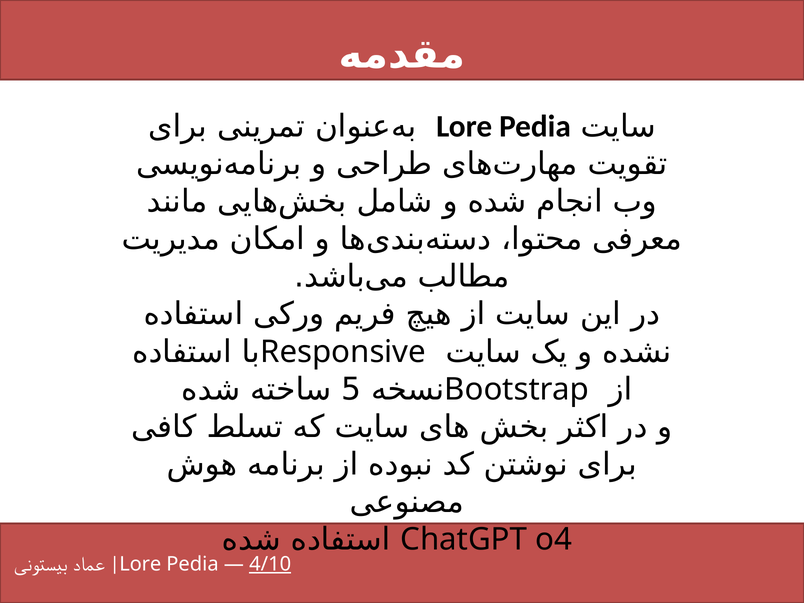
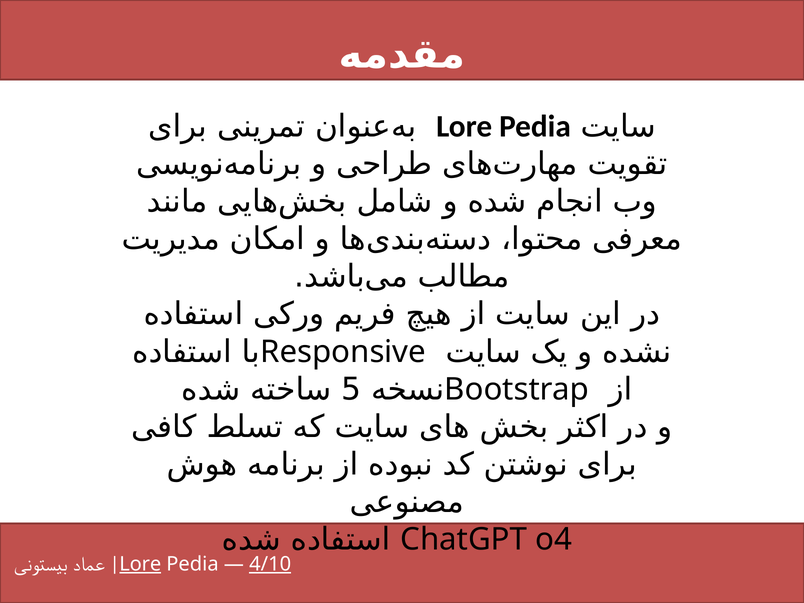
Lore underline: none -> present (140, 564)
